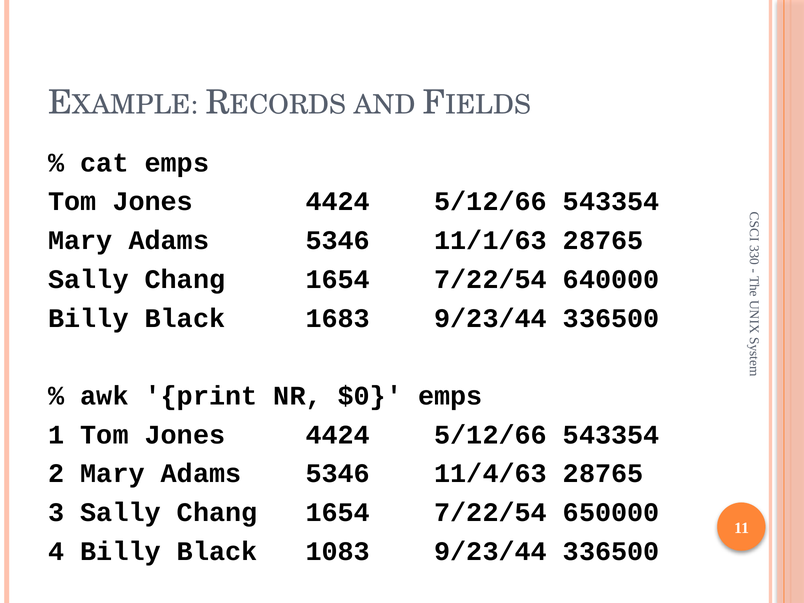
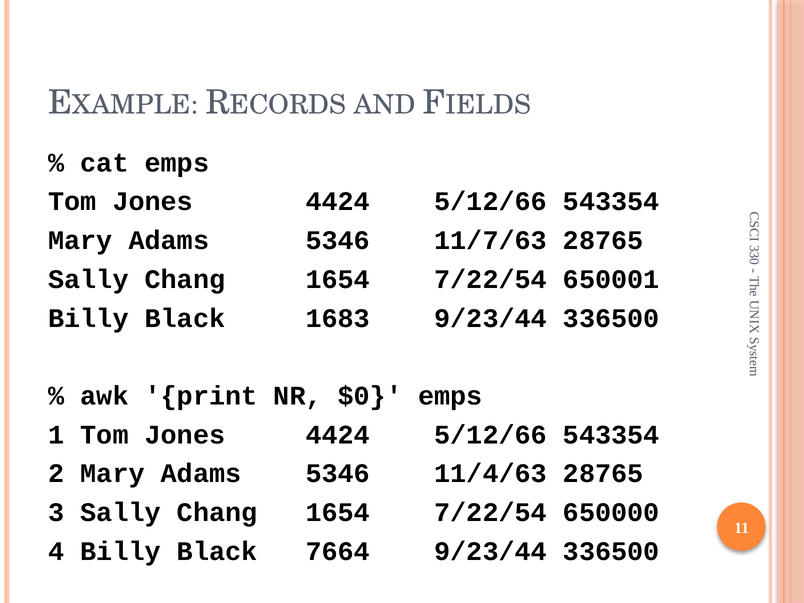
11/1/63: 11/1/63 -> 11/7/63 (491, 240)
640000: 640000 -> 650001 (611, 279)
1083: 1083 -> 7664 (338, 551)
